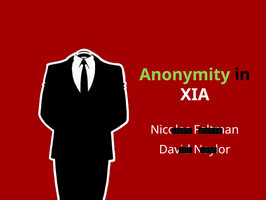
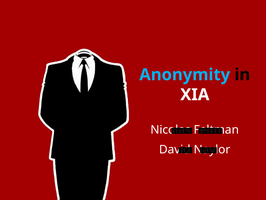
Anonymity colour: light green -> light blue (185, 75)
